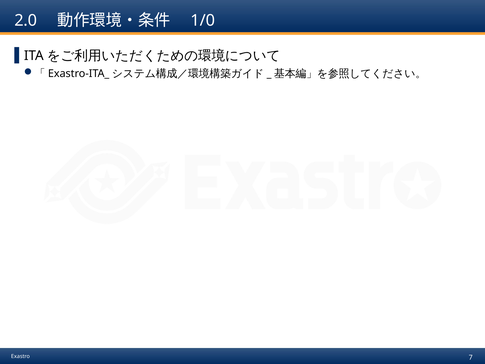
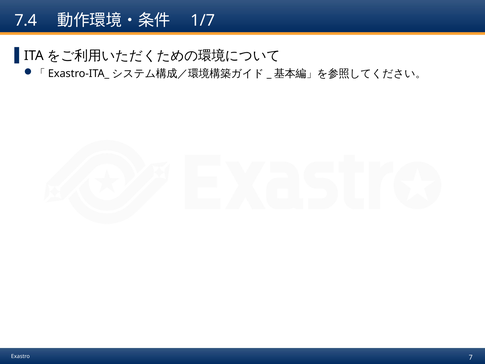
2.0: 2.0 -> 7.4 (26, 21)
1/0: 1/0 -> 1/7 (203, 21)
